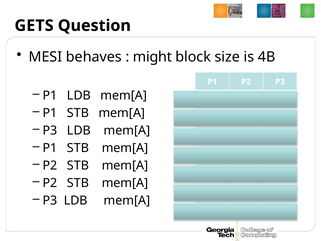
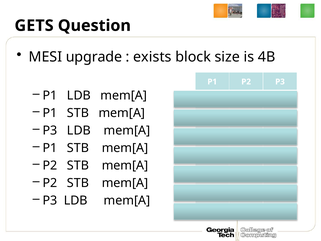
behaves: behaves -> upgrade (94, 57)
might: might -> exists (152, 57)
